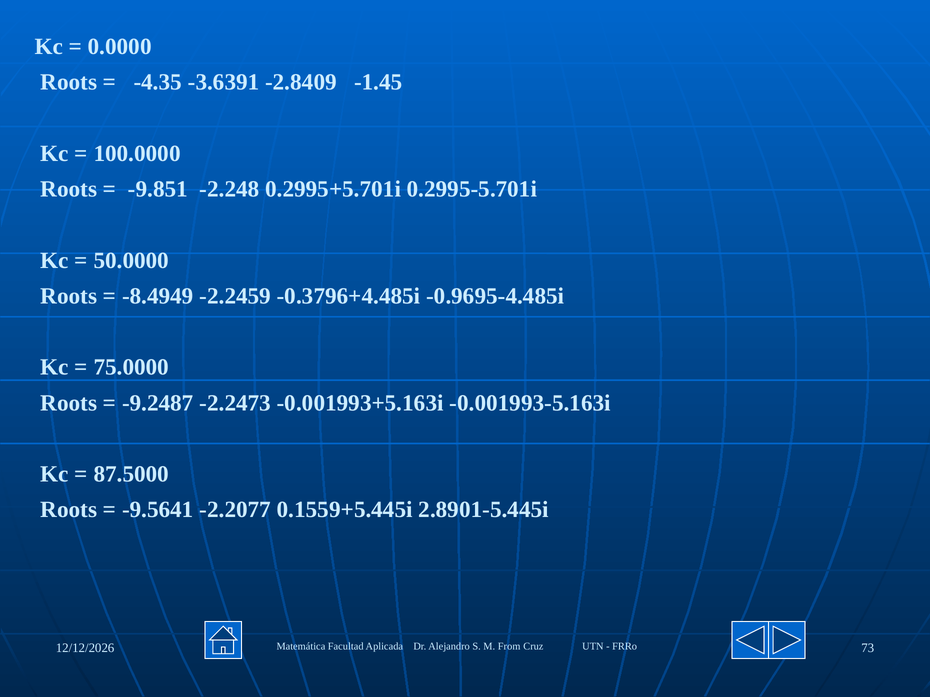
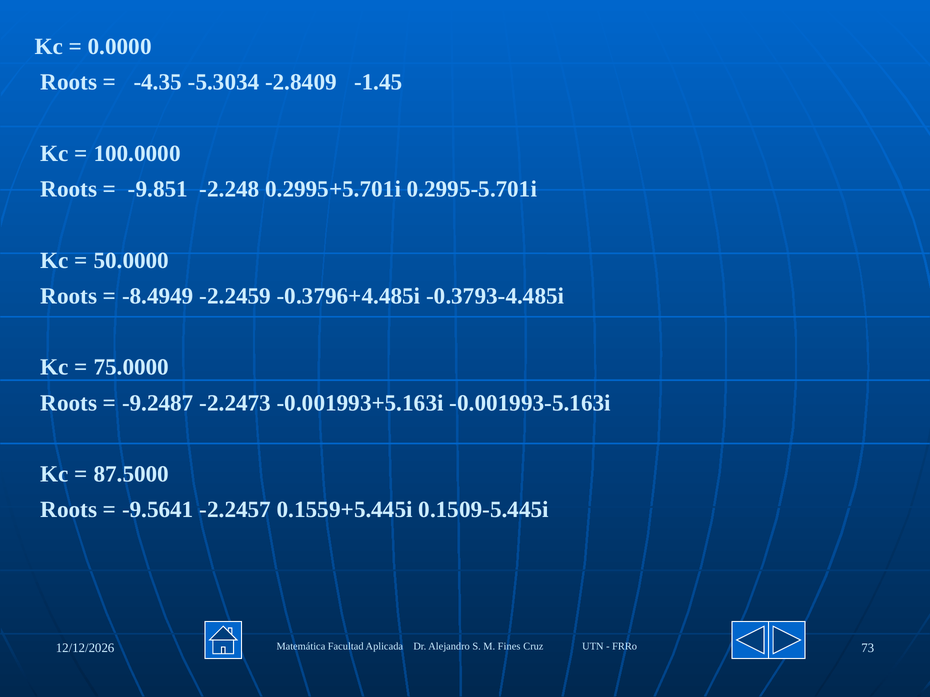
-3.6391: -3.6391 -> -5.3034 (224, 82)
-0.9695-4.485i: -0.9695-4.485i -> -0.3793-4.485i (495, 296)
-2.2077: -2.2077 -> -2.2457 (235, 510)
2.8901-5.445i: 2.8901-5.445i -> 0.1509-5.445i (484, 510)
From: From -> Fines (509, 647)
